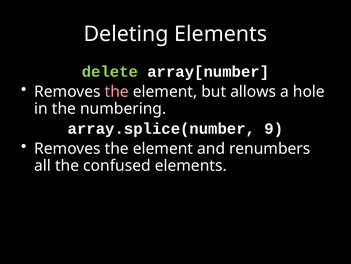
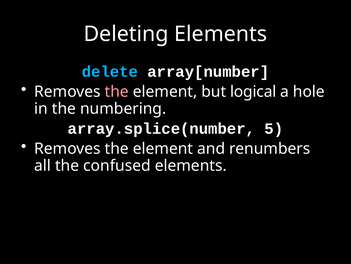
delete colour: light green -> light blue (110, 72)
allows: allows -> logical (253, 92)
9: 9 -> 5 (274, 128)
